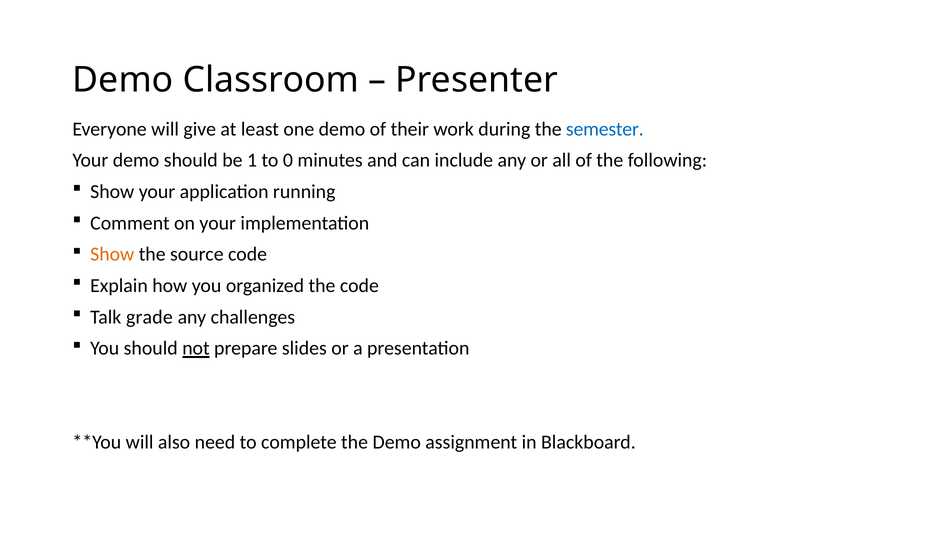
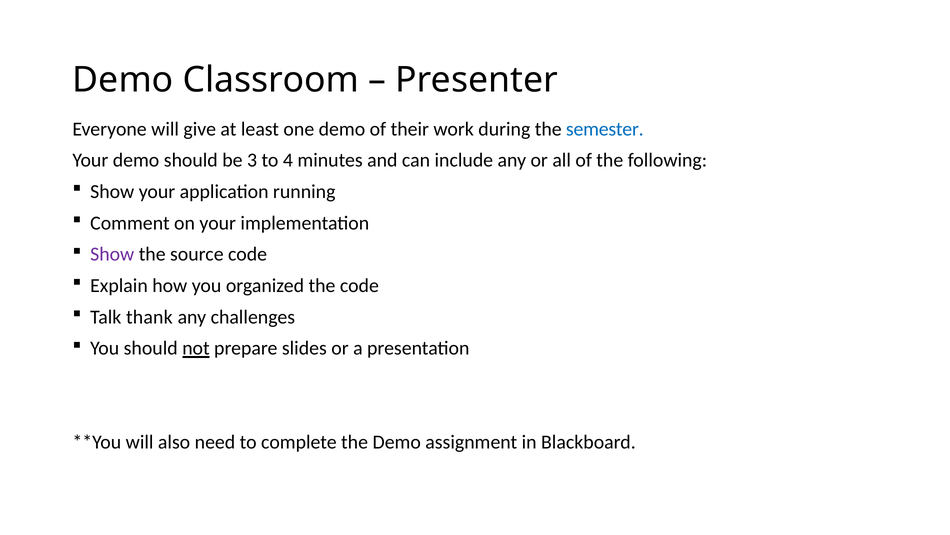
1: 1 -> 3 (252, 160)
0: 0 -> 4 (288, 160)
Show colour: orange -> purple (112, 254)
grade: grade -> thank (149, 317)
